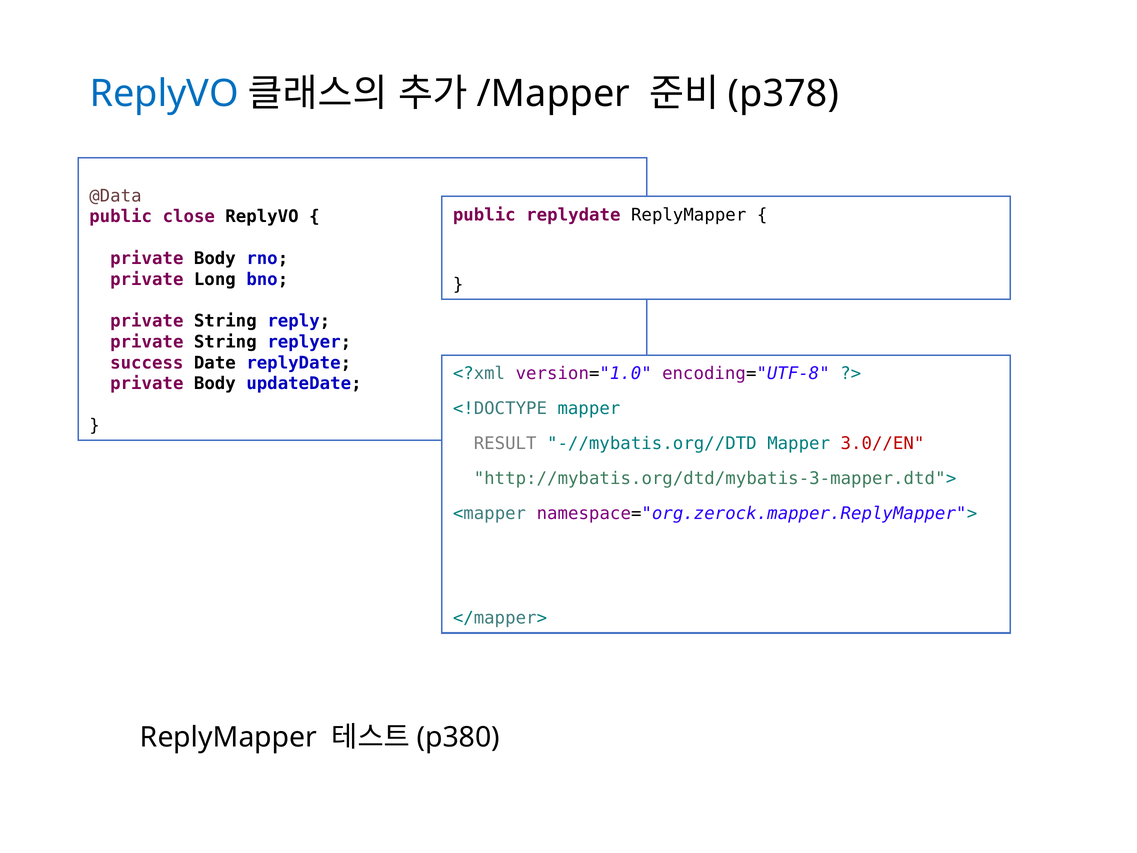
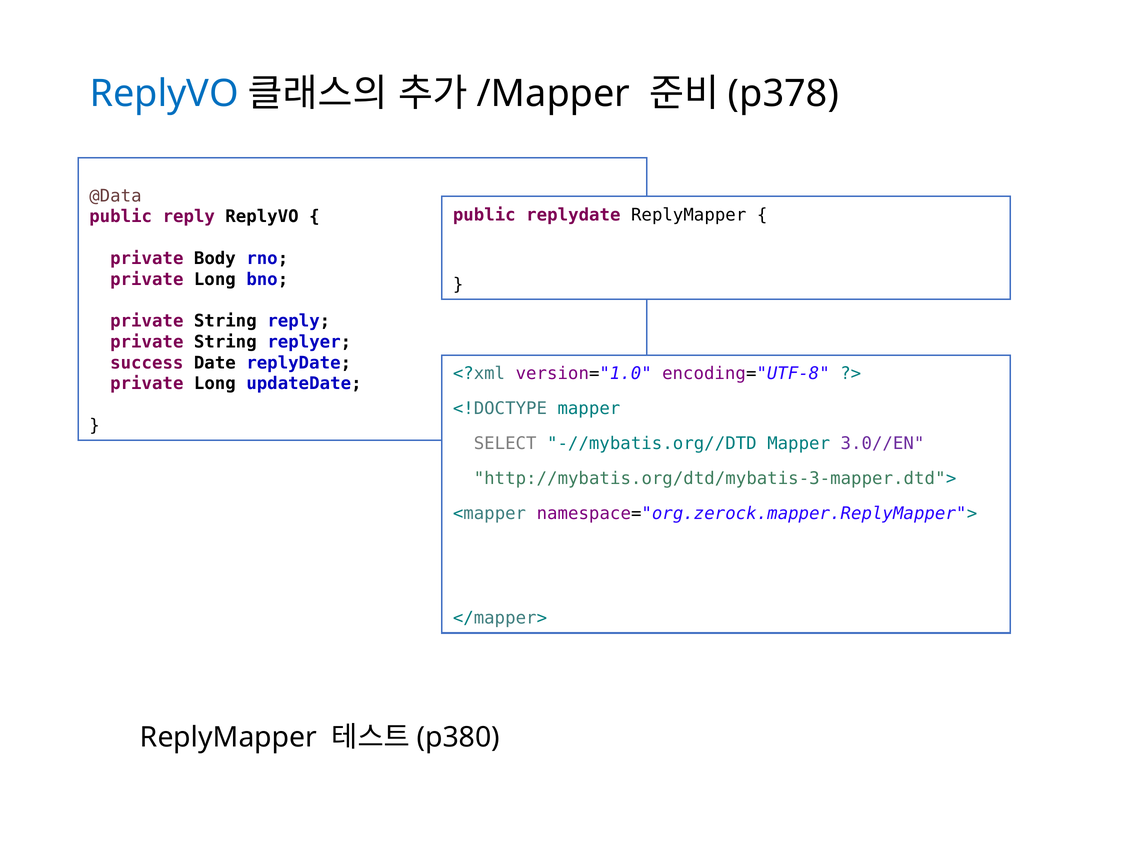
public close: close -> reply (189, 217)
Body: Body -> Long (215, 384)
RESULT: RESULT -> SELECT (505, 443)
3.0//EN colour: red -> purple (882, 443)
